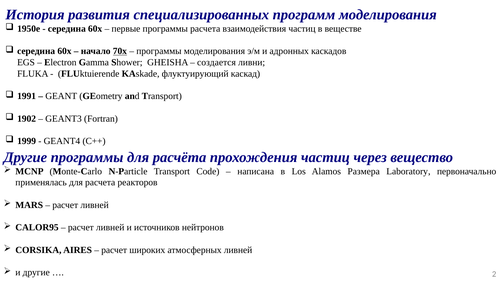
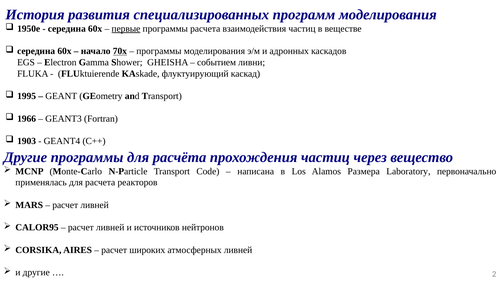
первые underline: none -> present (126, 29)
создается: создается -> событием (217, 62)
1991: 1991 -> 1995 (27, 96)
1902: 1902 -> 1966 (27, 119)
1999: 1999 -> 1903 (27, 141)
